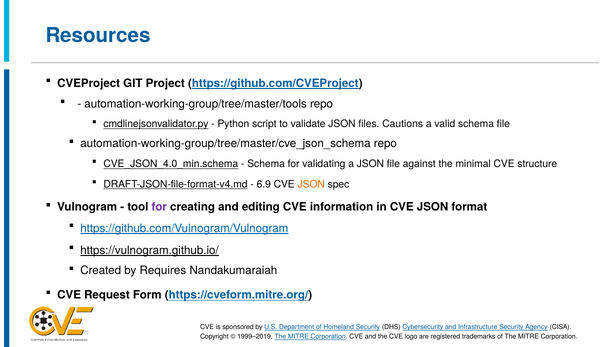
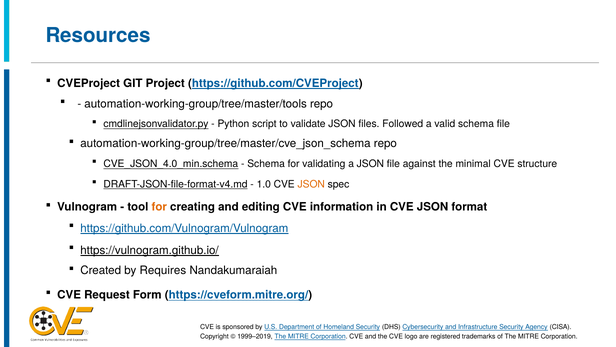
Cautions: Cautions -> Followed (403, 124)
6.9: 6.9 -> 1.0 (264, 184)
for colour: purple -> orange (159, 207)
